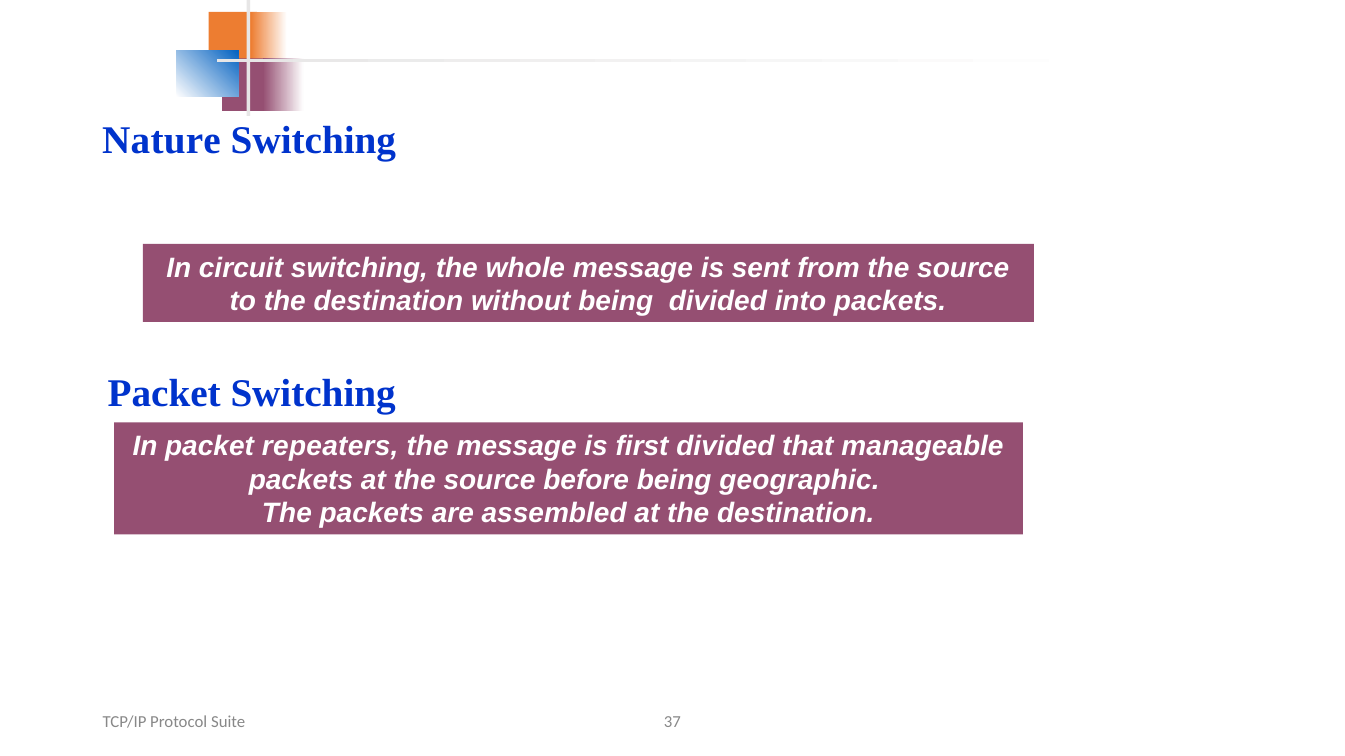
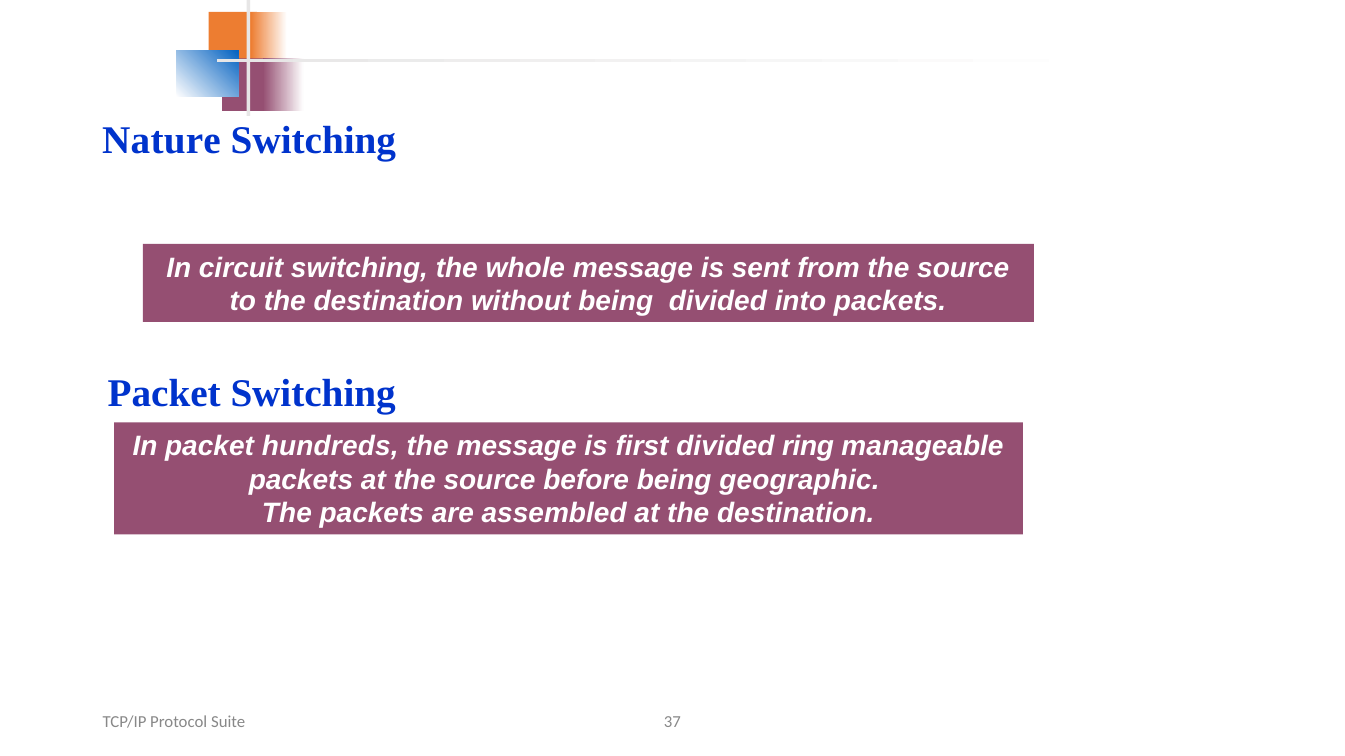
repeaters: repeaters -> hundreds (330, 447)
that: that -> ring (808, 447)
